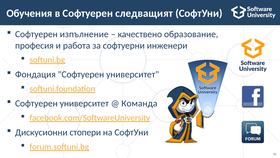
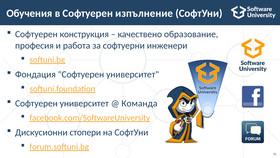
следващият: следващият -> изпълнение (144, 13)
изпълнение: изпълнение -> конструкция (84, 34)
